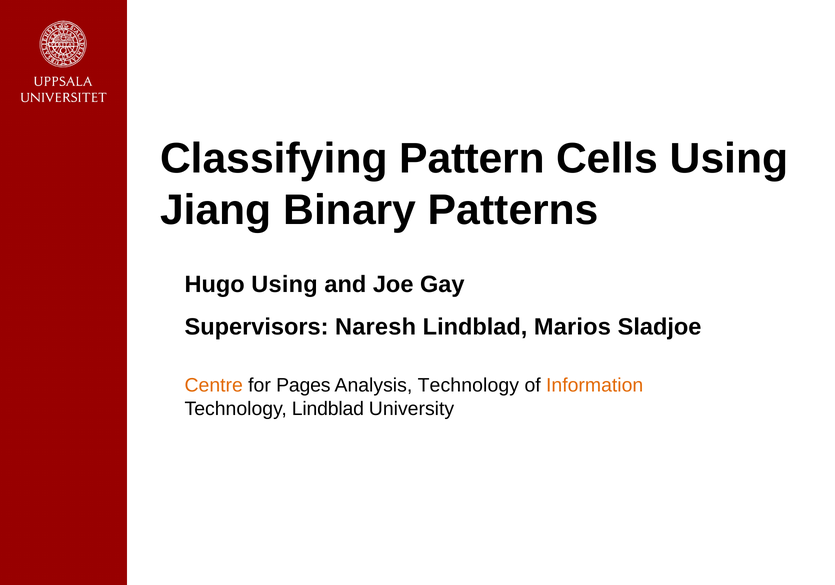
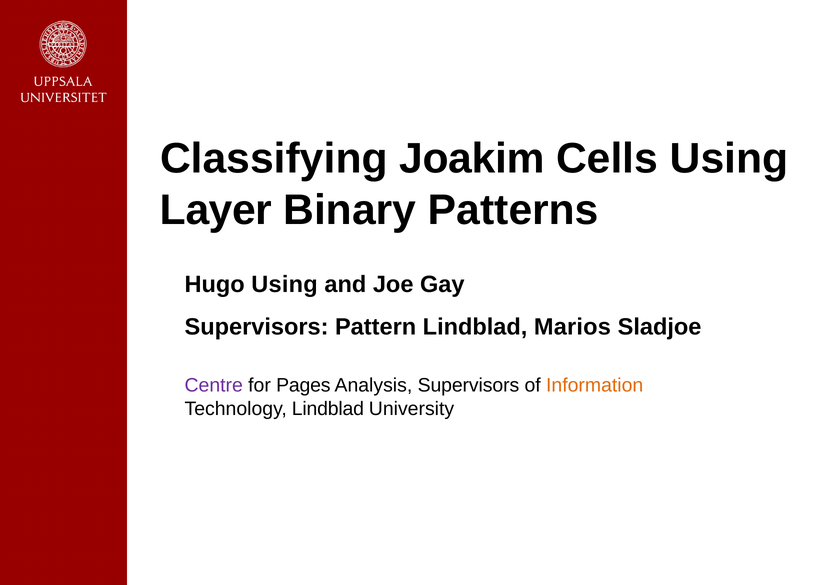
Pattern: Pattern -> Joakim (472, 158)
Jiang: Jiang -> Layer (216, 210)
Naresh: Naresh -> Pattern (376, 327)
Centre colour: orange -> purple (214, 385)
Analysis Technology: Technology -> Supervisors (468, 385)
